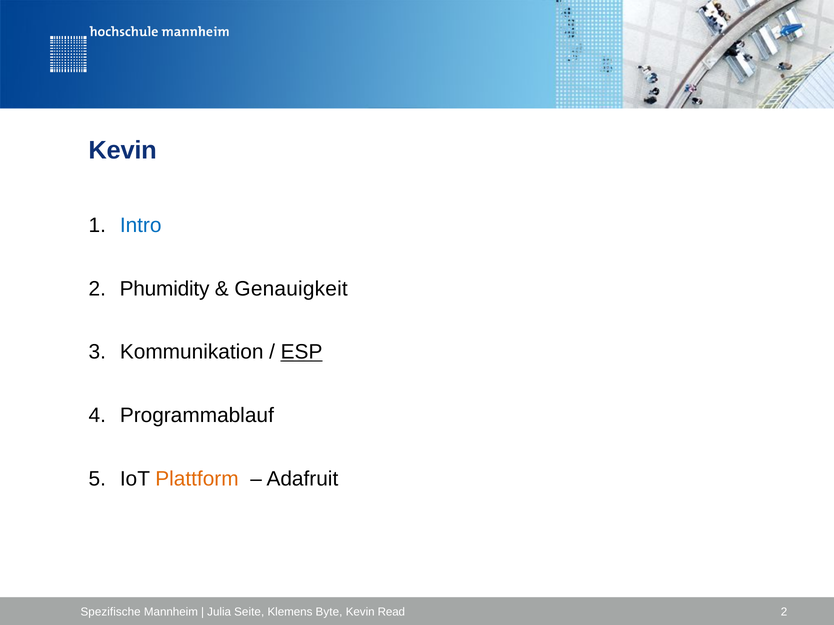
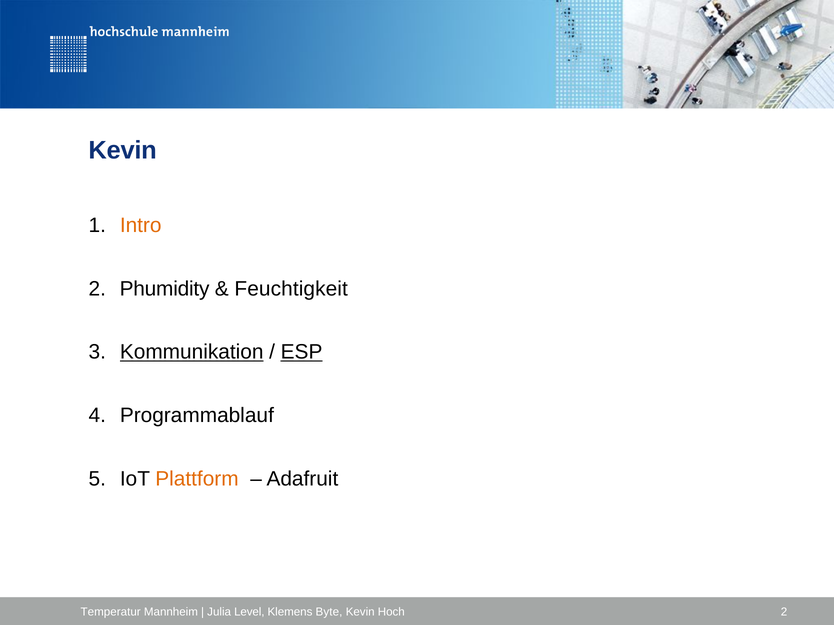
Intro colour: blue -> orange (141, 226)
Genauigkeit: Genauigkeit -> Feuchtigkeit (291, 289)
Kommunikation underline: none -> present (192, 352)
Spezifische: Spezifische -> Temperatur (111, 612)
Seite: Seite -> Level (249, 612)
Read: Read -> Hoch (391, 612)
